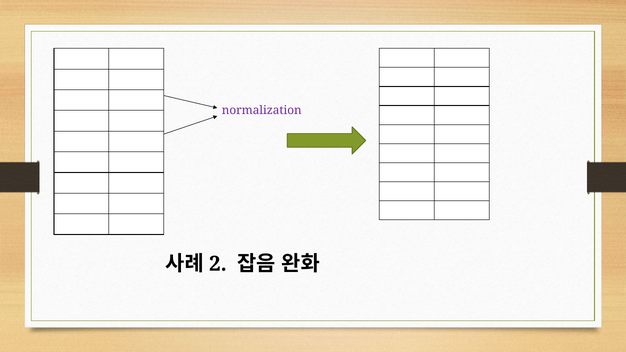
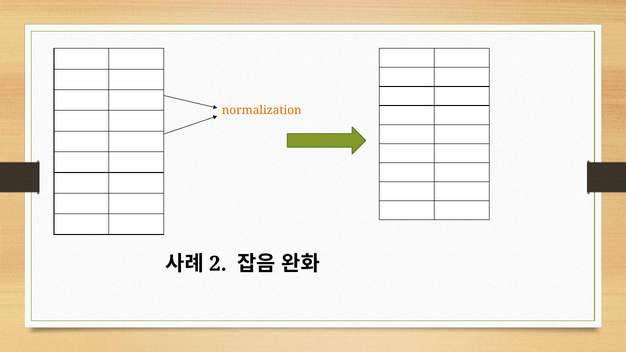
normalization colour: purple -> orange (262, 111)
